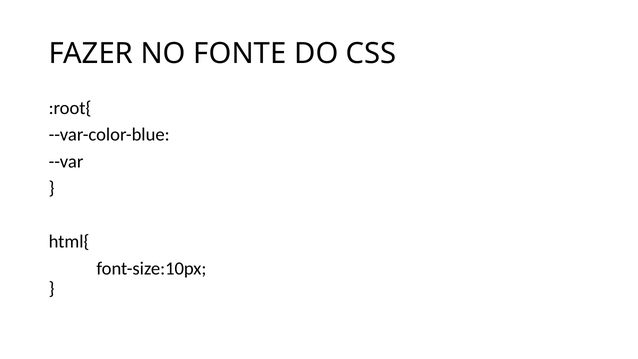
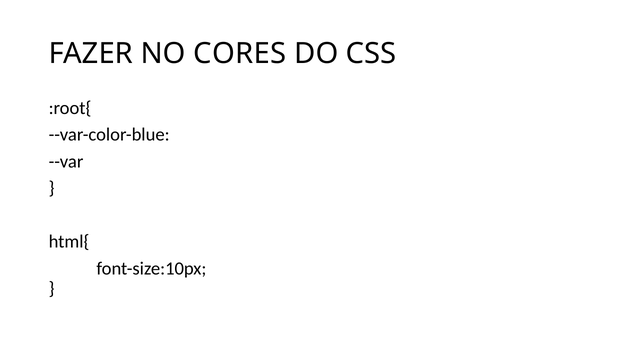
FONTE: FONTE -> CORES (240, 54)
